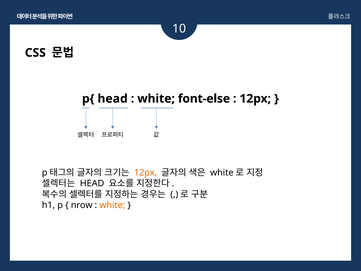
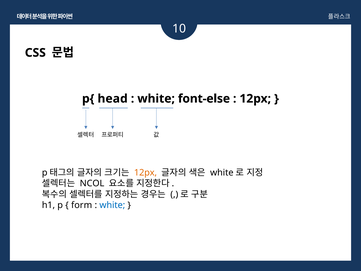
HEAD: HEAD -> NCOL (92, 183)
nrow: nrow -> form (82, 205)
white colour: orange -> blue (112, 205)
